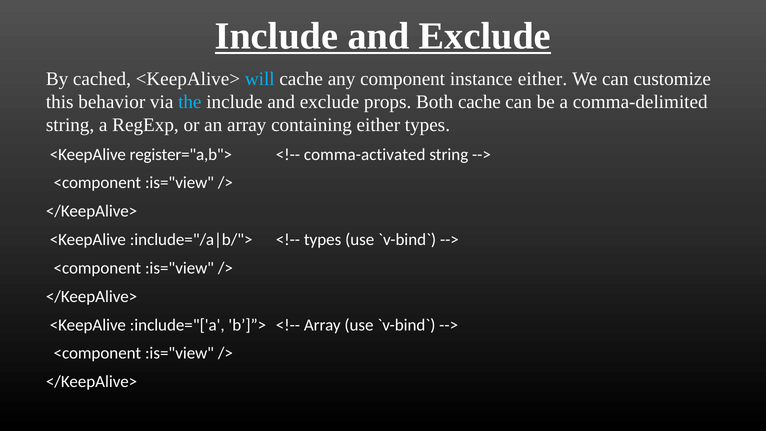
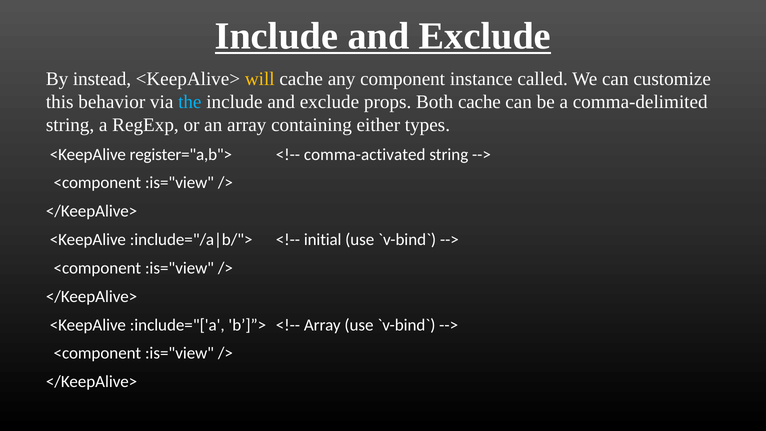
cached: cached -> instead (102, 79)
will colour: light blue -> yellow (260, 79)
instance either: either -> called (543, 79)
types: types -> initial (323, 240)
